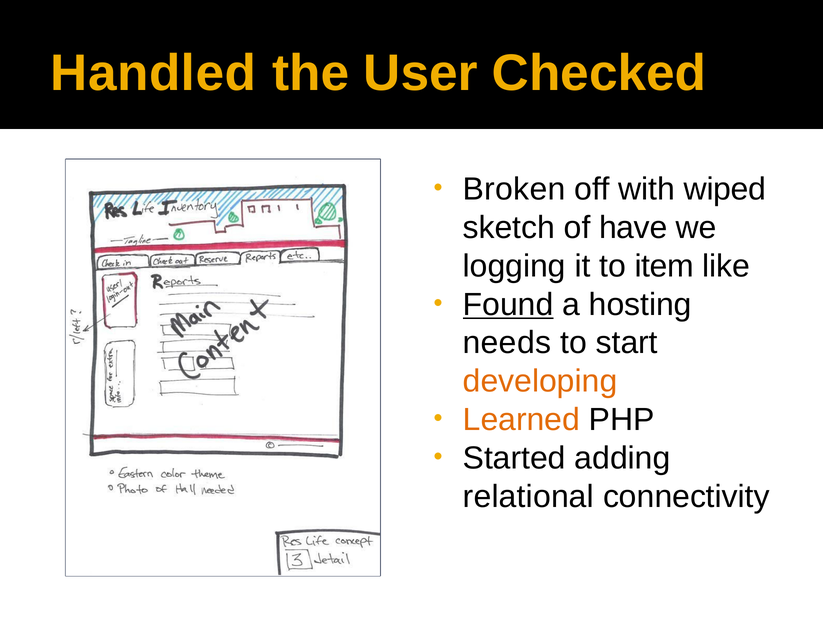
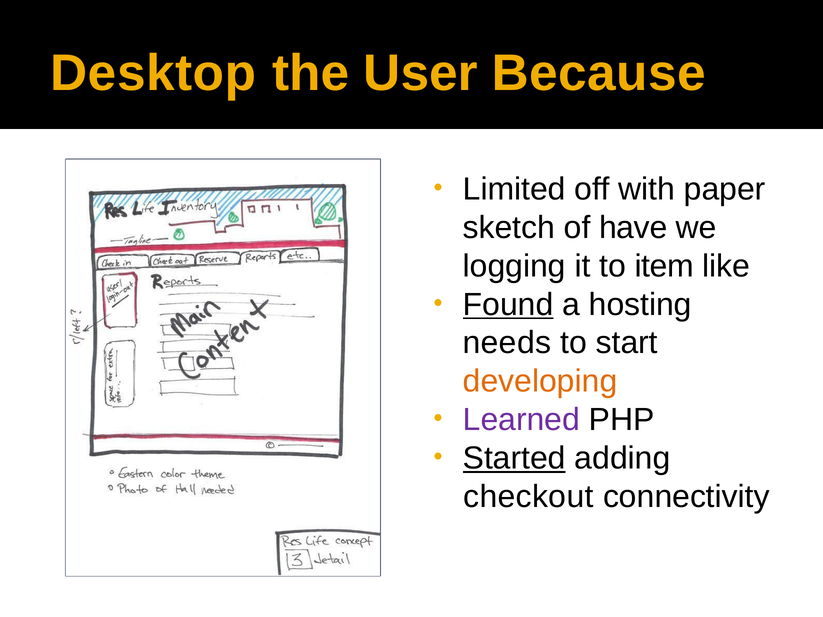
Handled: Handled -> Desktop (153, 74)
Checked: Checked -> Because (599, 74)
Broken: Broken -> Limited (514, 189)
wiped: wiped -> paper (725, 189)
Learned colour: orange -> purple (521, 420)
Started underline: none -> present (514, 458)
relational: relational -> checkout (528, 497)
